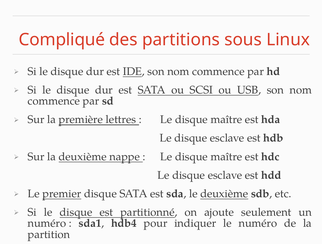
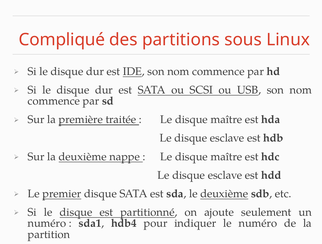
lettres: lettres -> traitée (121, 119)
